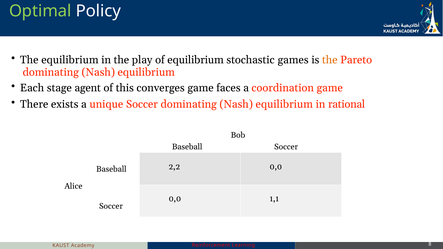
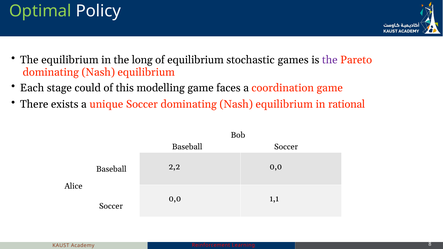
play: play -> long (142, 60)
the colour: orange -> purple (330, 60)
agent: agent -> could (88, 88)
converges: converges -> modelling (161, 88)
